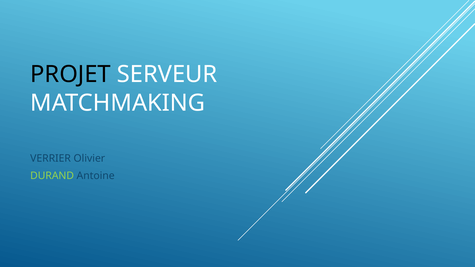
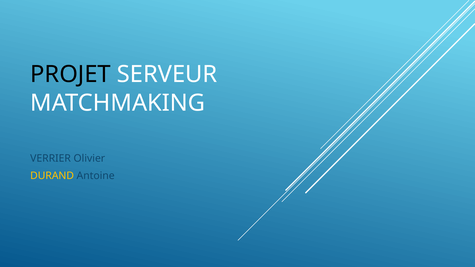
DURAND colour: light green -> yellow (52, 176)
